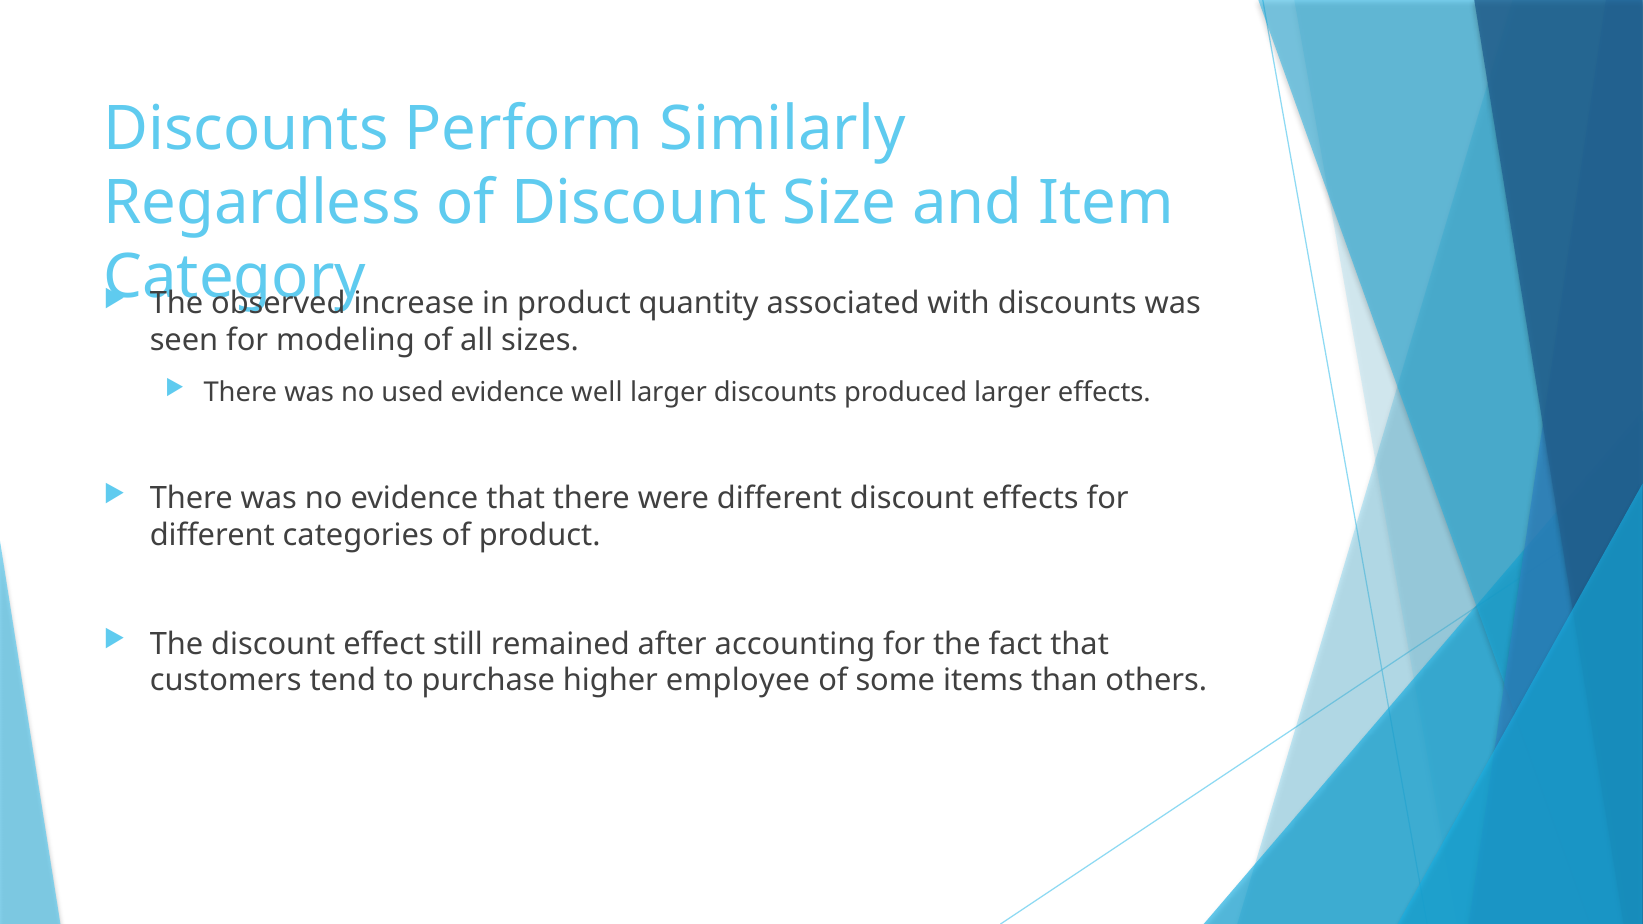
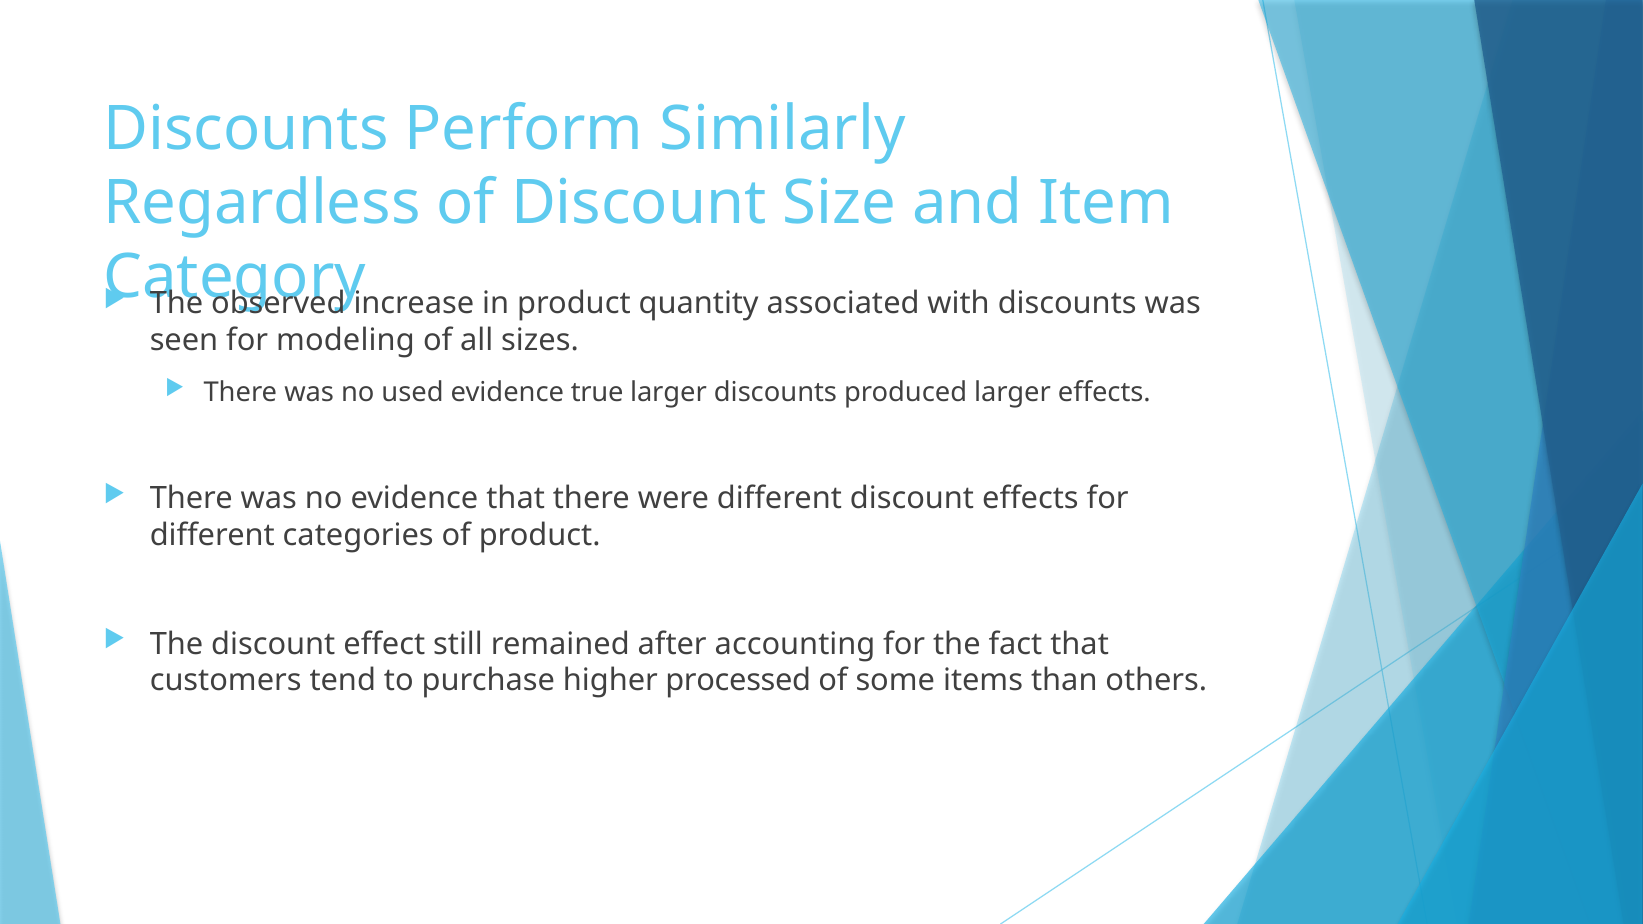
well: well -> true (597, 392)
employee: employee -> processed (738, 681)
